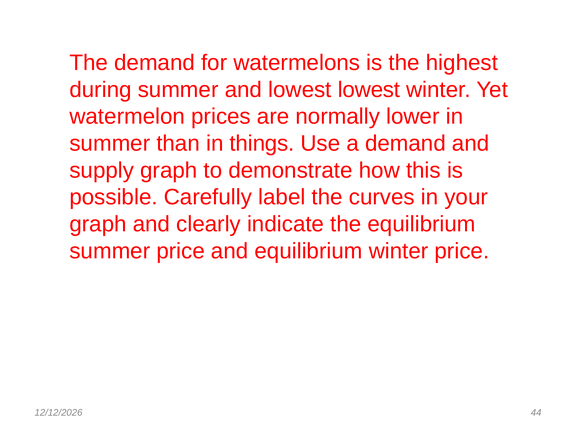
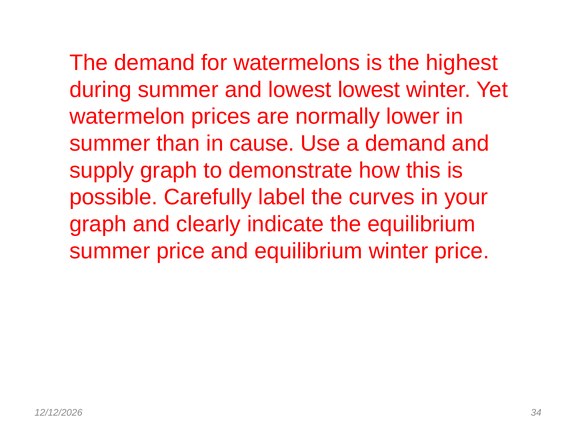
things: things -> cause (262, 143)
44: 44 -> 34 (536, 413)
